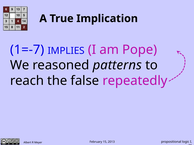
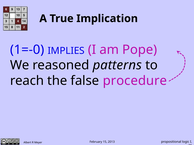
1=-7: 1=-7 -> 1=-0 (27, 50)
repeatedly: repeatedly -> procedure (135, 81)
